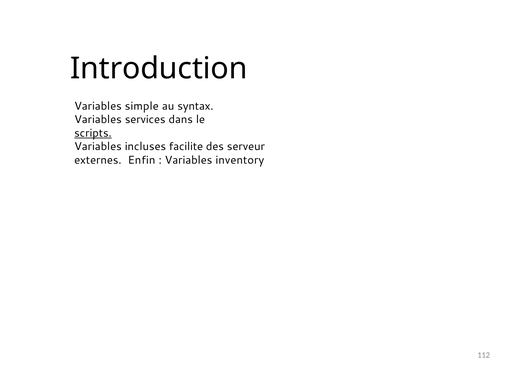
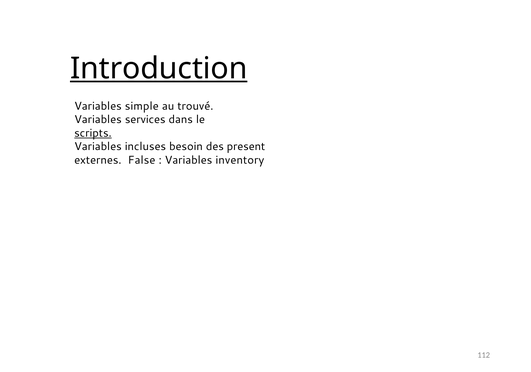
Introduction underline: none -> present (159, 68)
syntax: syntax -> trouvé (195, 106)
facilite: facilite -> besoin (186, 146)
serveur: serveur -> present (246, 146)
Enfin: Enfin -> False (142, 160)
